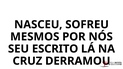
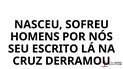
MESMOS: MESMOS -> HOMENS (35, 37)
